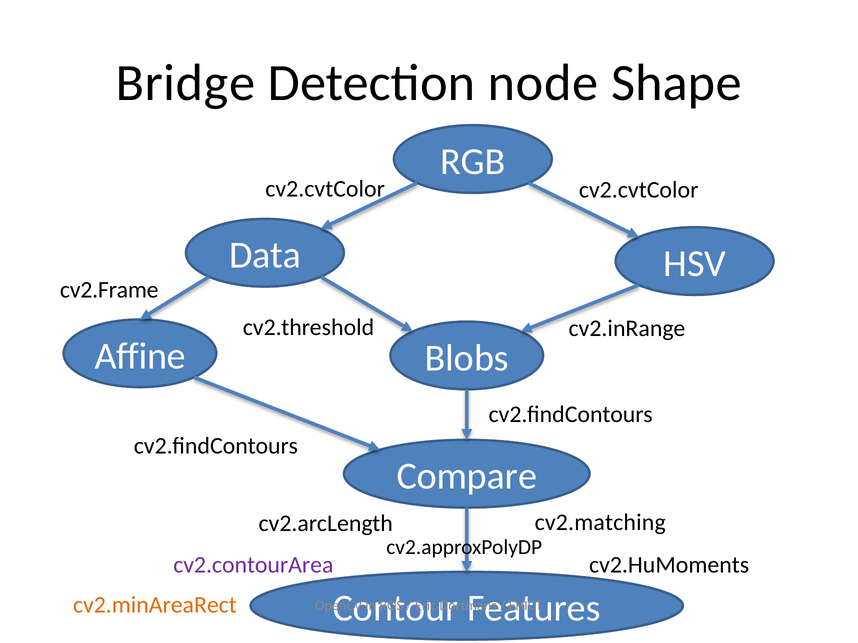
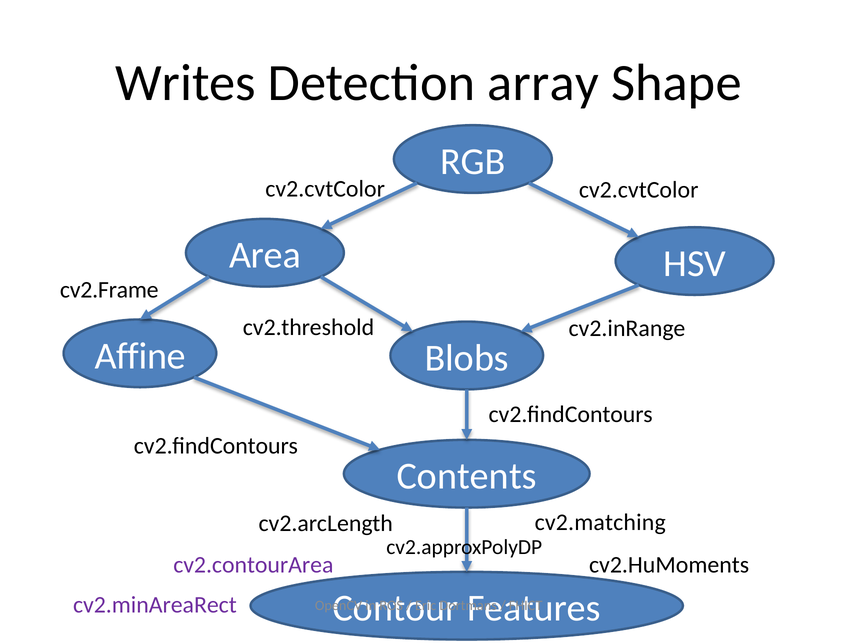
Bridge: Bridge -> Writes (186, 83)
node: node -> array (543, 83)
Data: Data -> Area (265, 256)
Compare: Compare -> Contents (467, 477)
cv2.minAreaRect colour: orange -> purple (155, 605)
